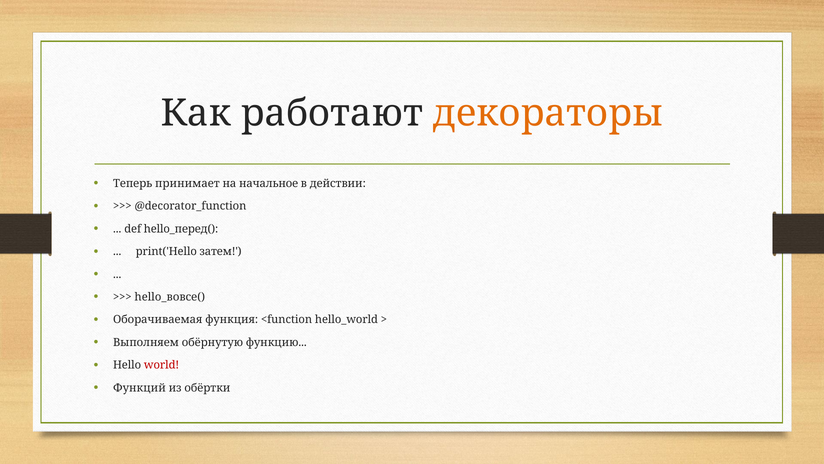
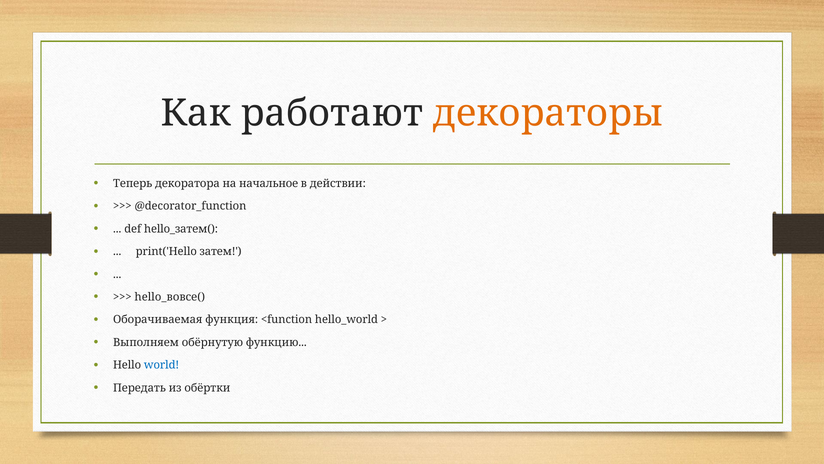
принимает: принимает -> декоратора (187, 183)
hello_перед(: hello_перед( -> hello_затем( (181, 229)
world colour: red -> blue (162, 365)
Функций: Функций -> Передать (139, 387)
